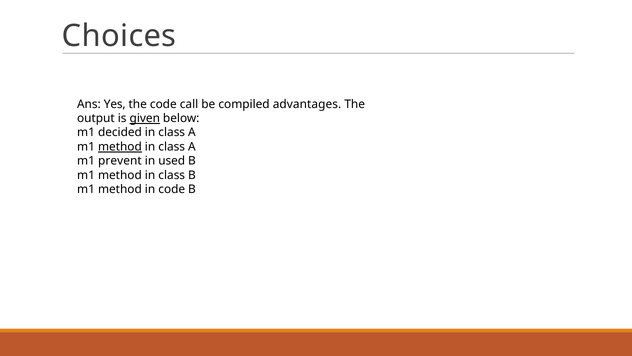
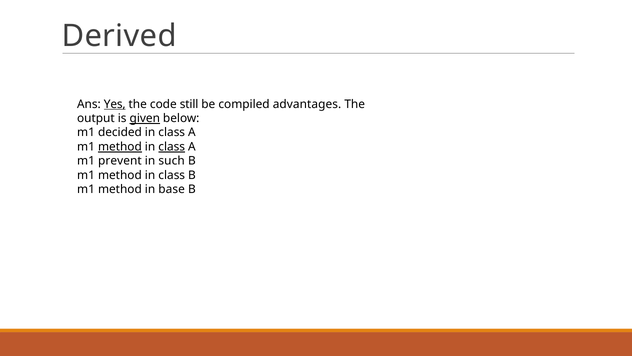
Choices: Choices -> Derived (119, 36)
Yes underline: none -> present (115, 104)
call: call -> still (189, 104)
class underline: none -> present (172, 147)
used: used -> such (172, 161)
in code: code -> base (172, 189)
